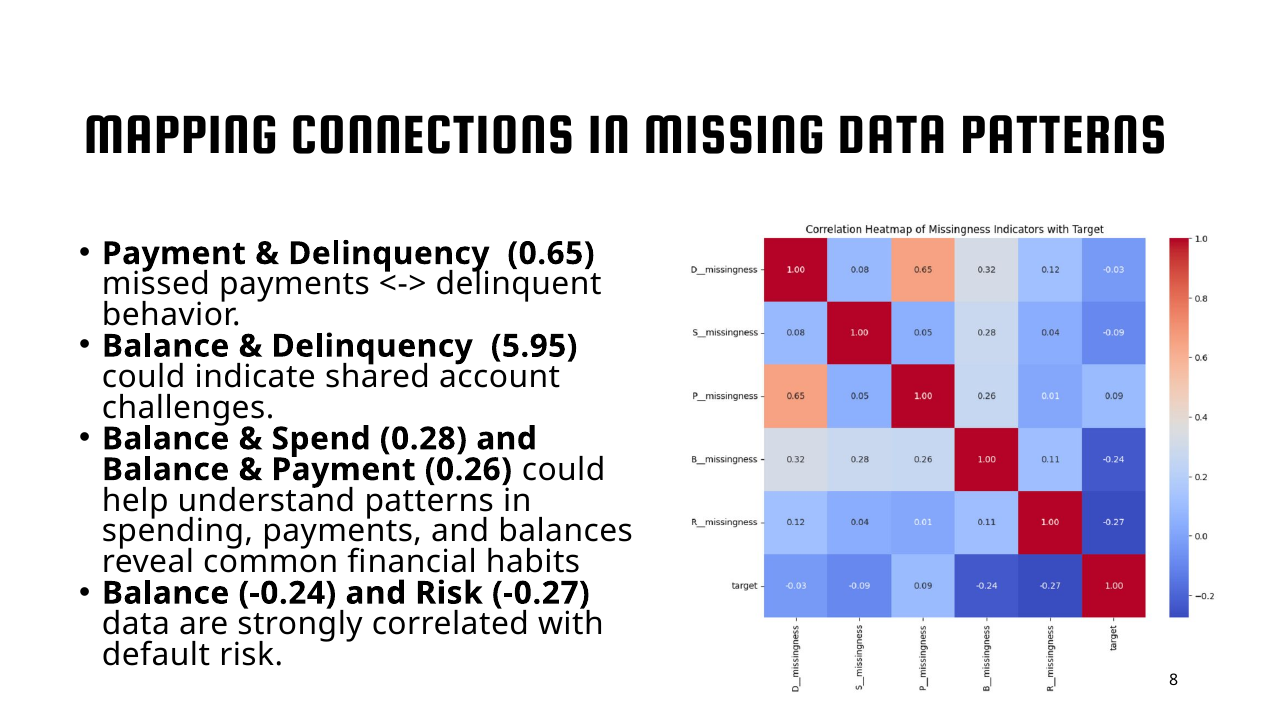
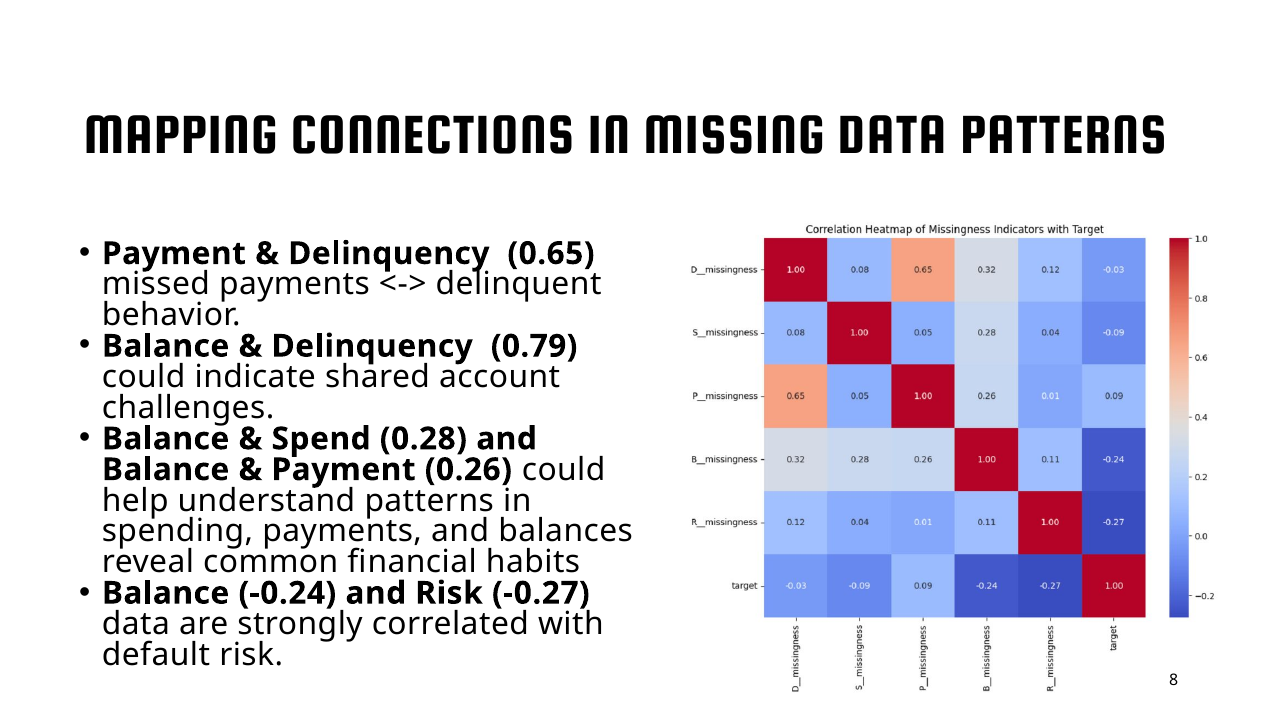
5.95: 5.95 -> 0.79 (534, 346)
